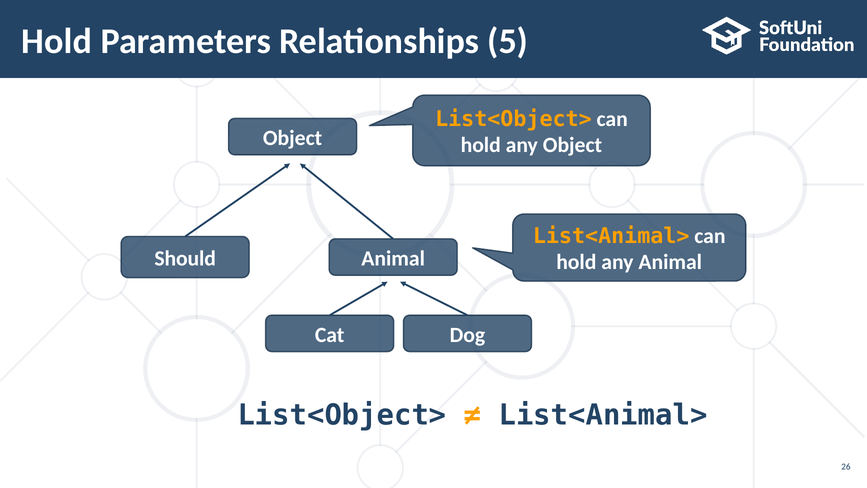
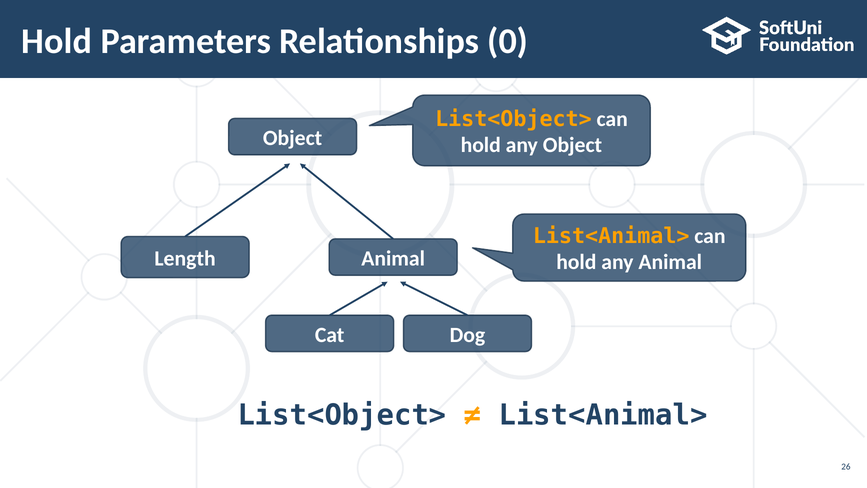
5: 5 -> 0 (508, 41)
Should: Should -> Length (185, 258)
